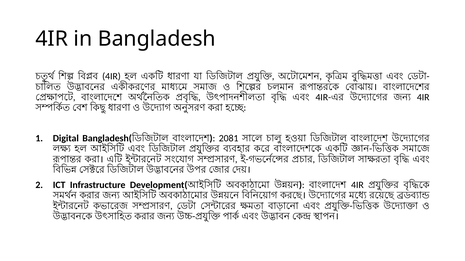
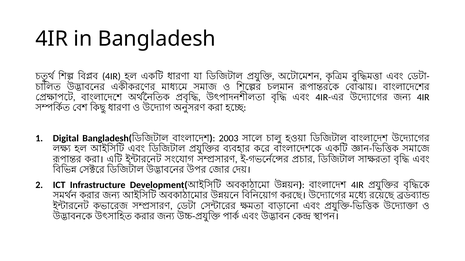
2081: 2081 -> 2003 (229, 139)
